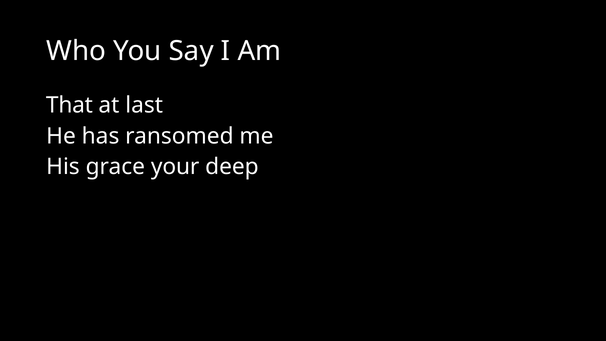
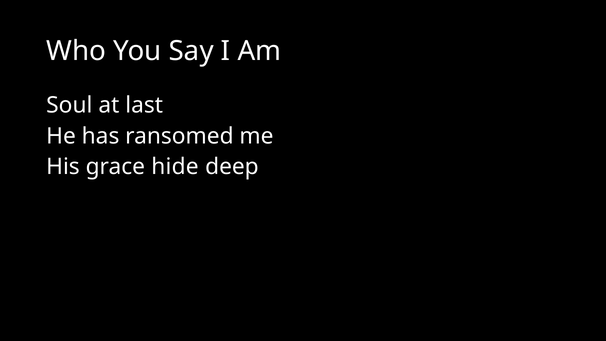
That: That -> Soul (69, 105)
your: your -> hide (175, 167)
